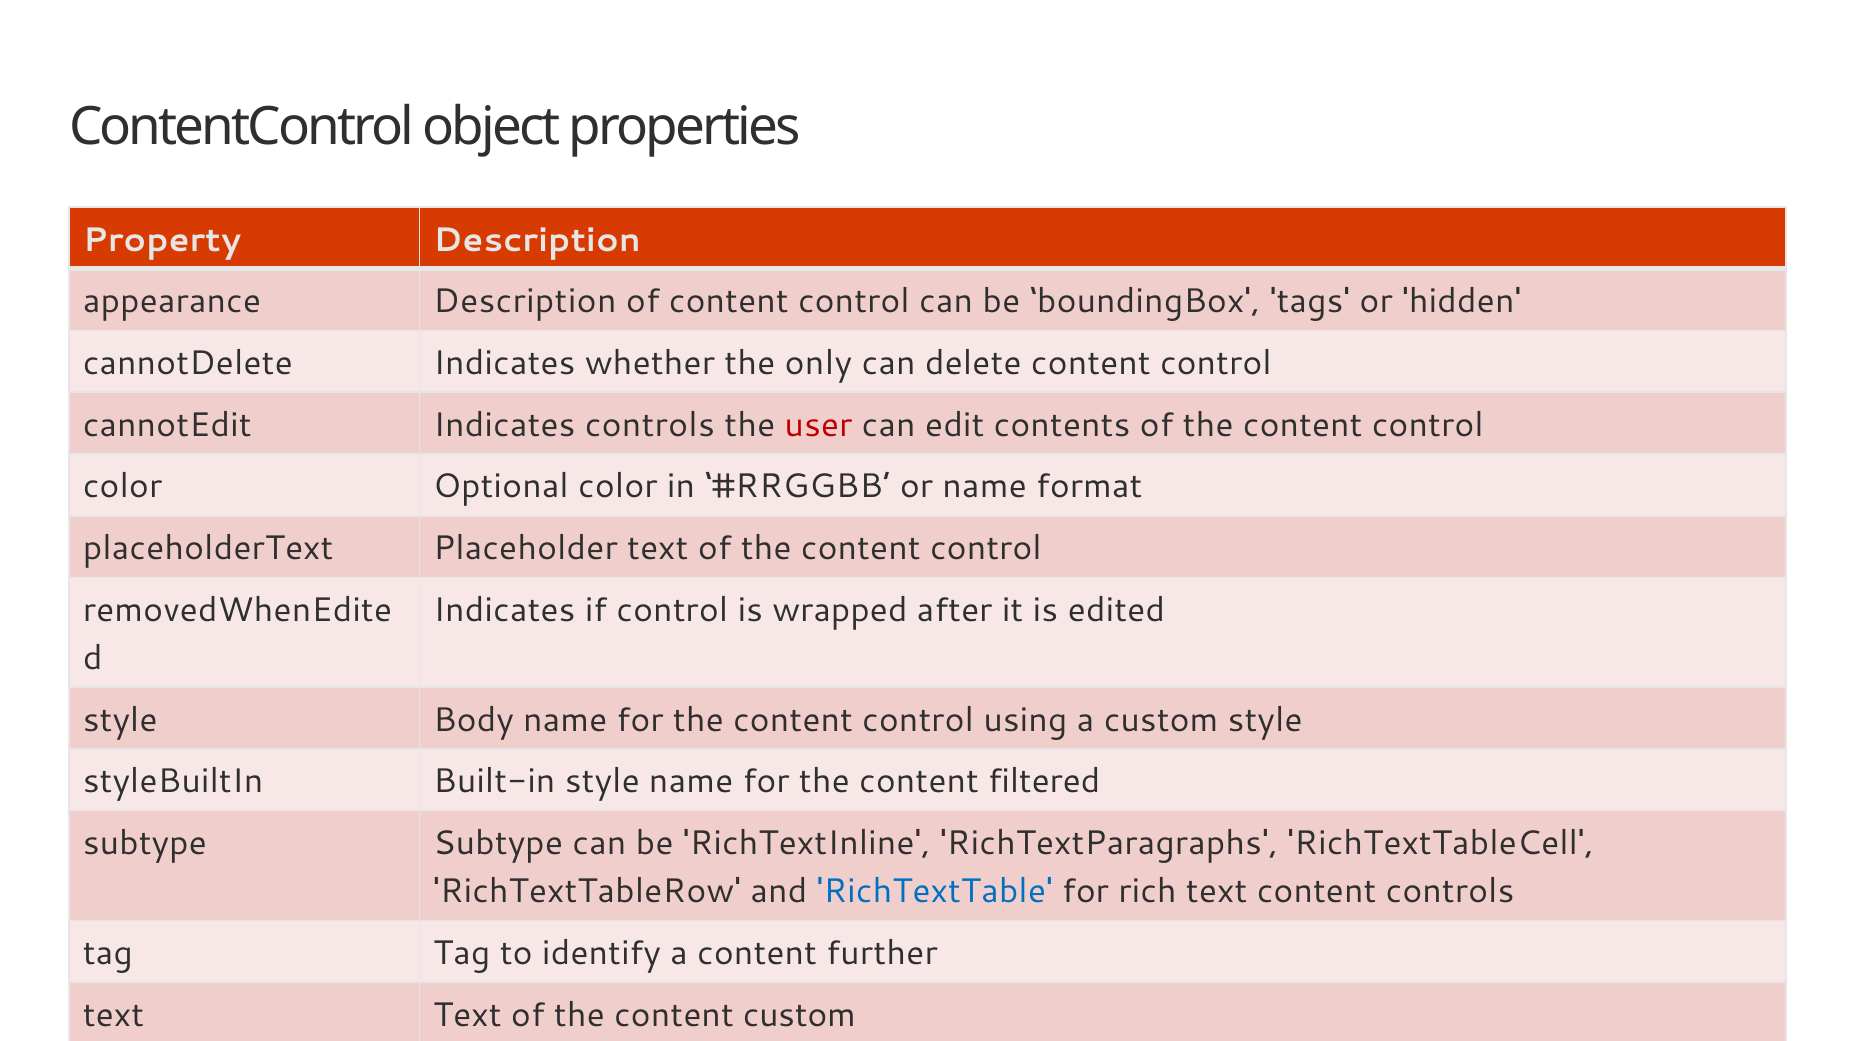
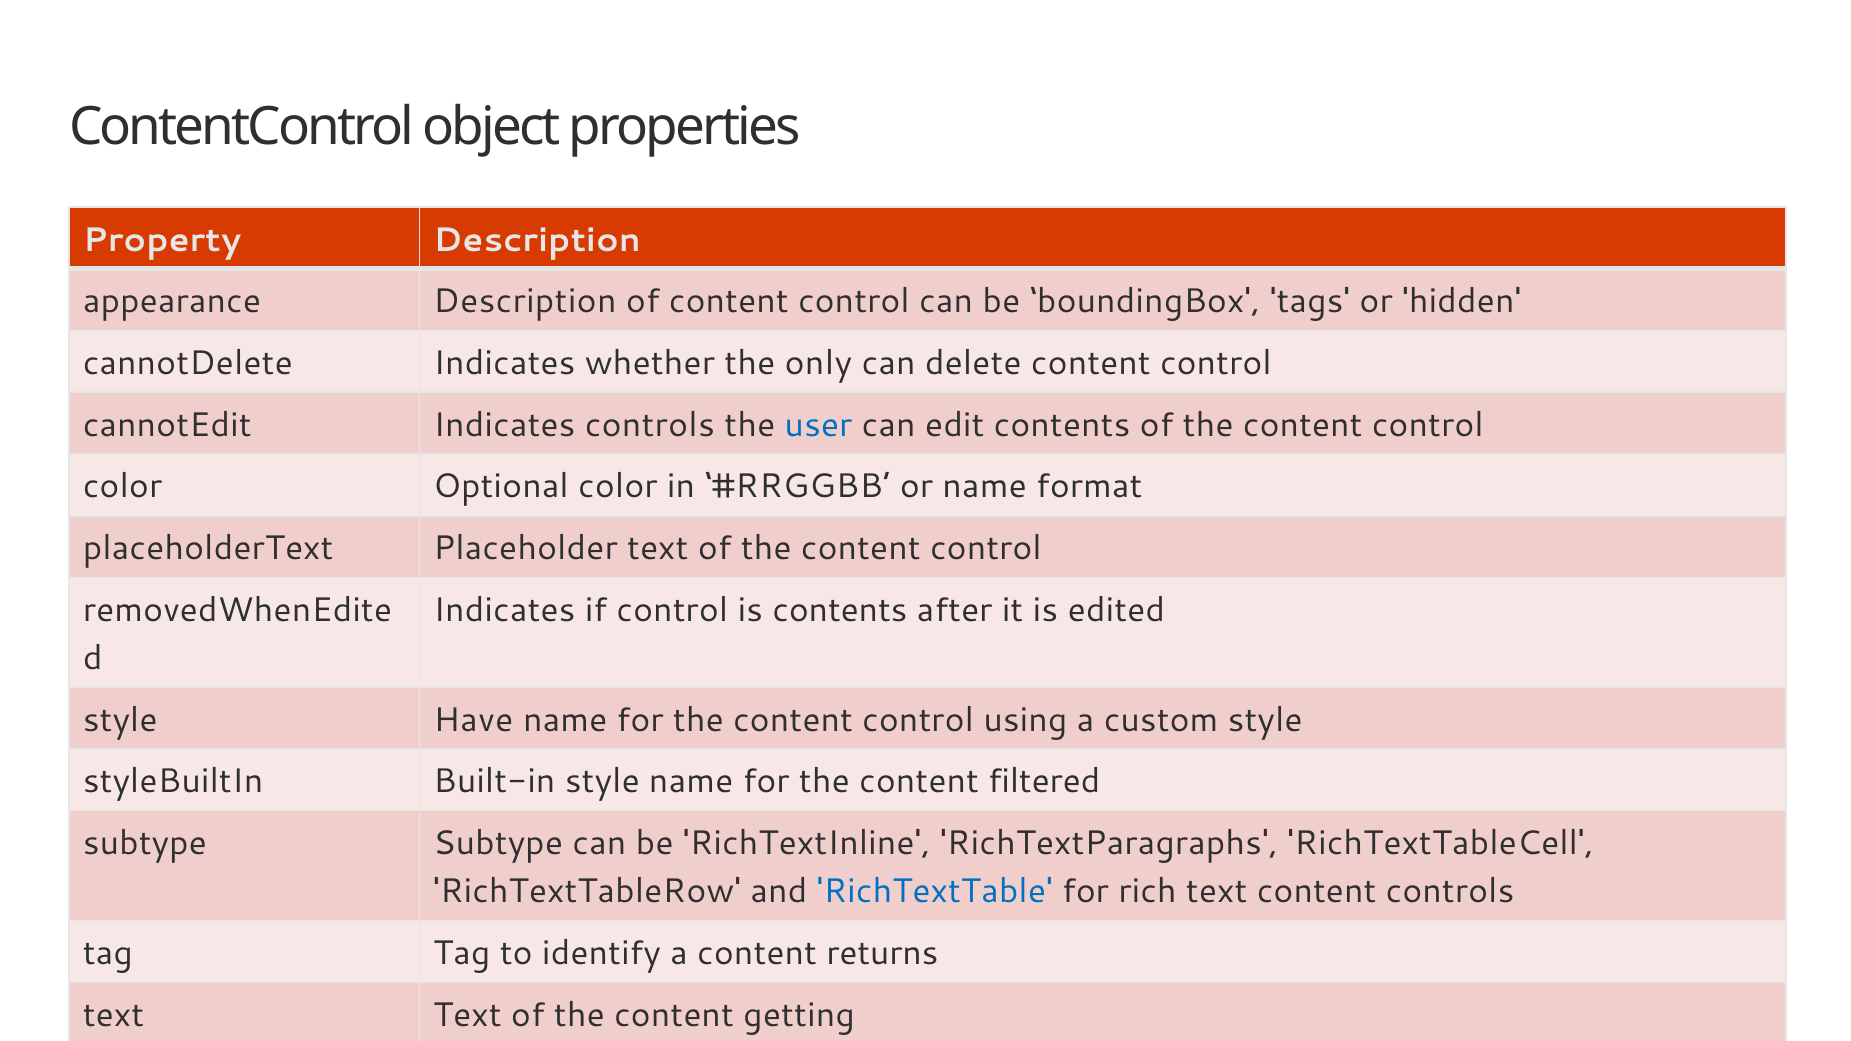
user colour: red -> blue (819, 425)
is wrapped: wrapped -> contents (840, 610)
Body: Body -> Have (473, 720)
further: further -> returns (882, 953)
content custom: custom -> getting (799, 1015)
